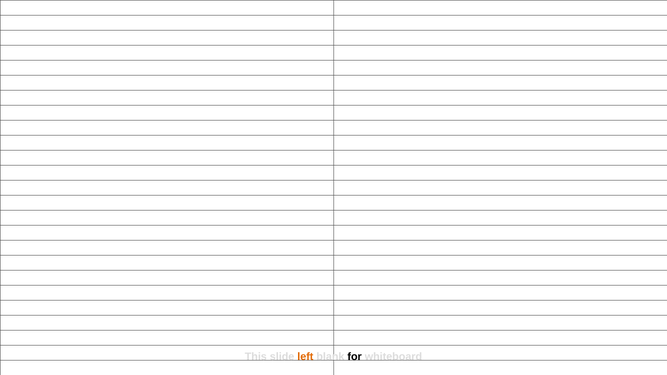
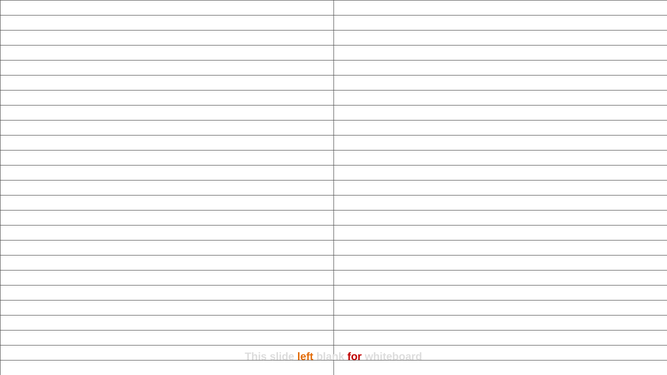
for colour: black -> red (355, 357)
